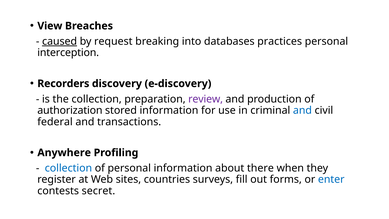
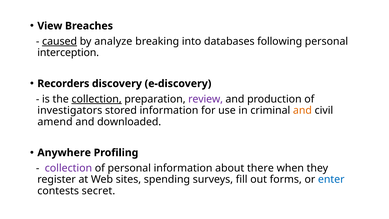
request: request -> analyze (113, 41)
practices: practices -> following (280, 41)
collection underline: none -> present (97, 99)
authorization: authorization -> investigators (70, 110)
and colour: blue -> orange (302, 110)
federal: federal -> amend (55, 122)
transactions: transactions -> downloaded (129, 122)
collection colour: blue -> purple (68, 168)
countries: countries -> spending (167, 179)
